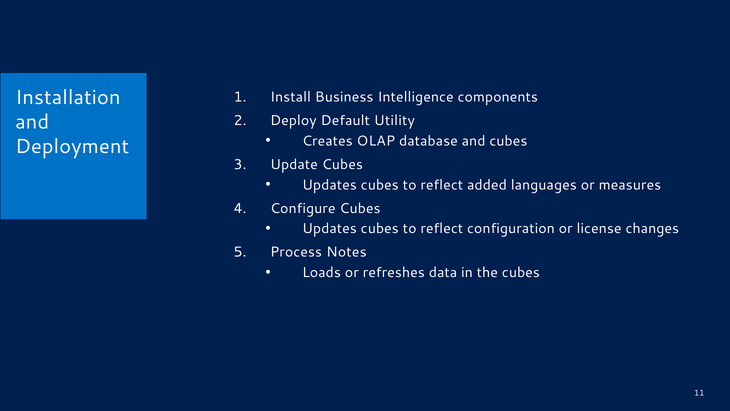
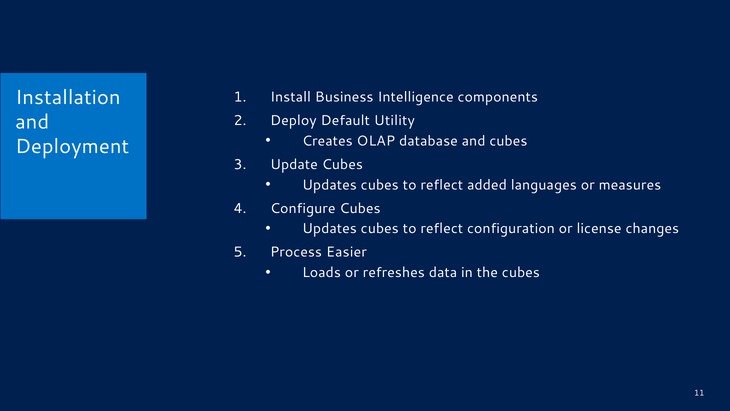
Notes: Notes -> Easier (346, 252)
